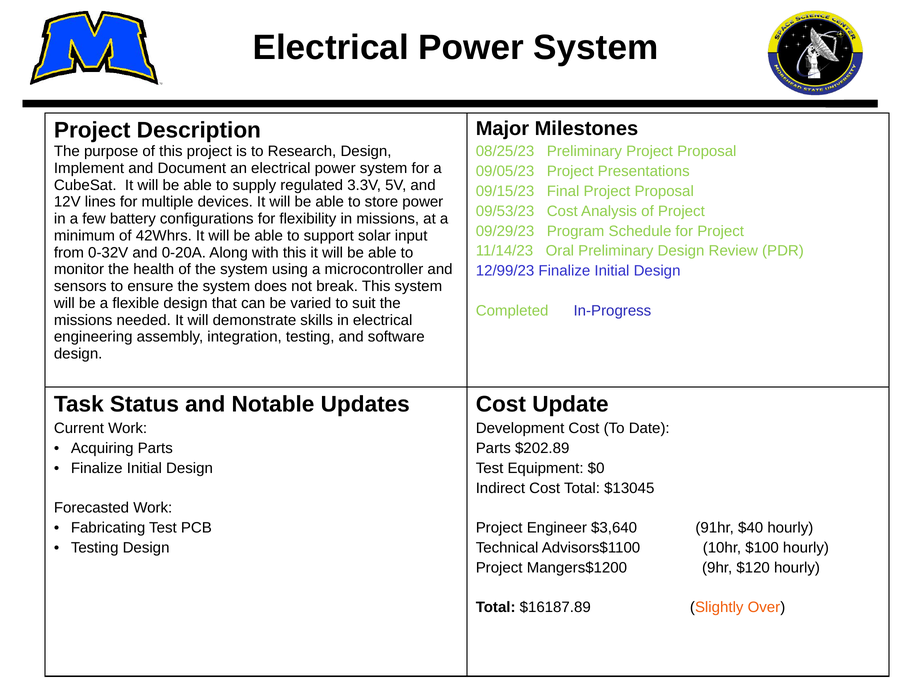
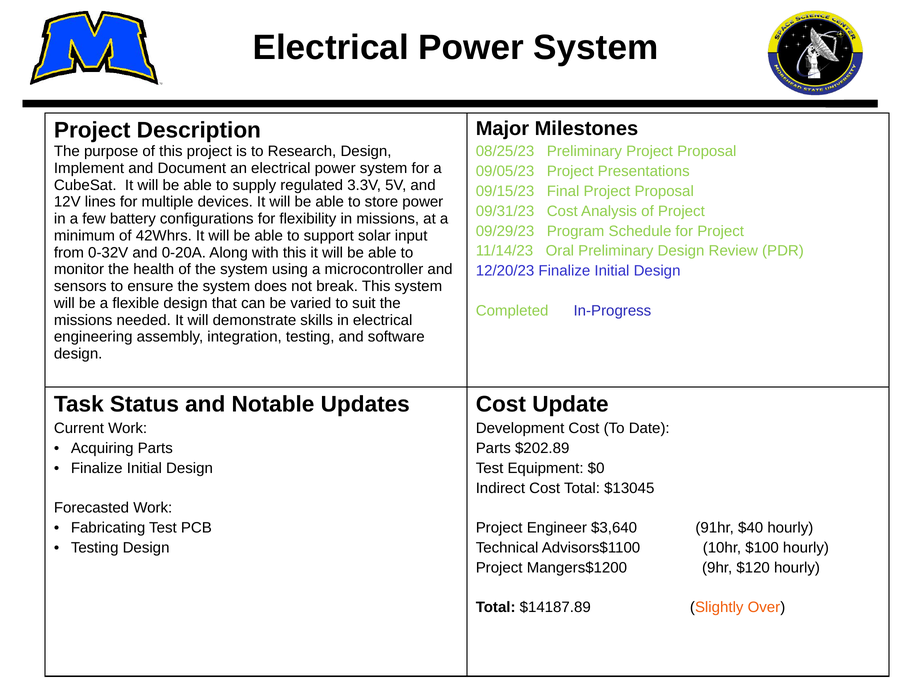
09/53/23: 09/53/23 -> 09/31/23 (505, 211)
12/99/23: 12/99/23 -> 12/20/23 (505, 271)
$16187.89: $16187.89 -> $14187.89 (555, 607)
